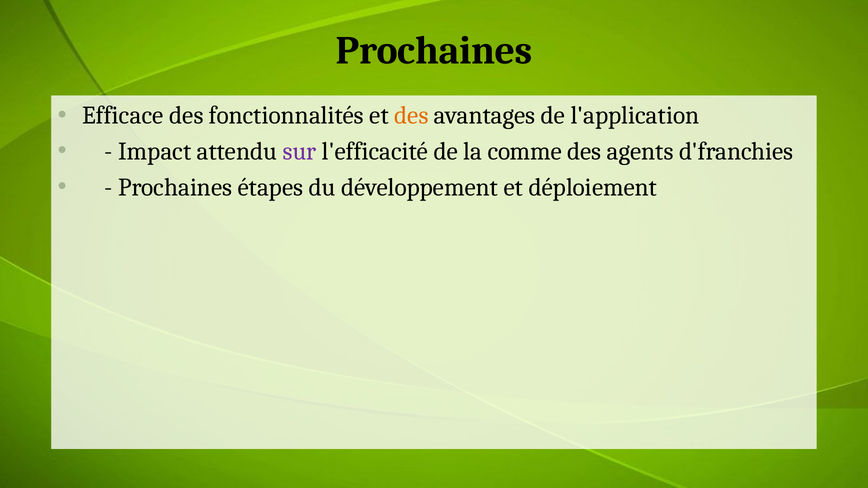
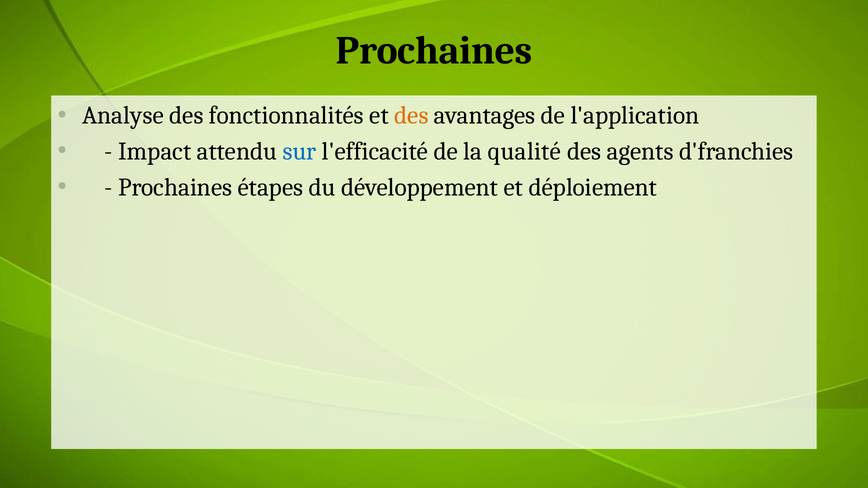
Efficace: Efficace -> Analyse (123, 116)
sur colour: purple -> blue (300, 151)
comme: comme -> qualité (525, 151)
